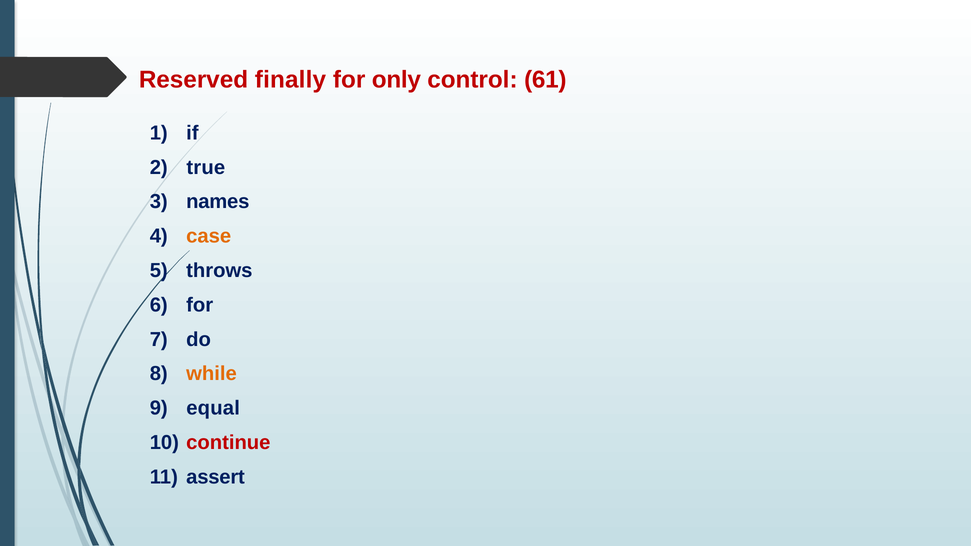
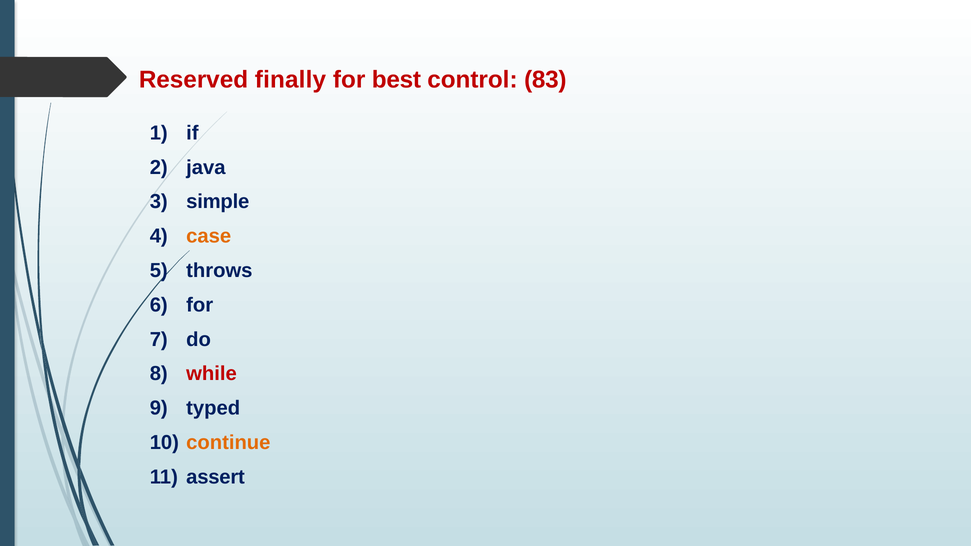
only: only -> best (396, 80)
61: 61 -> 83 (545, 80)
true: true -> java (206, 167)
names: names -> simple (218, 202)
while colour: orange -> red (211, 374)
equal: equal -> typed (213, 408)
continue colour: red -> orange (228, 443)
